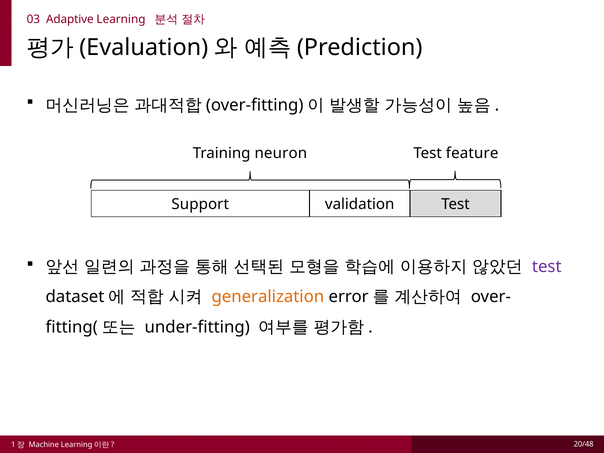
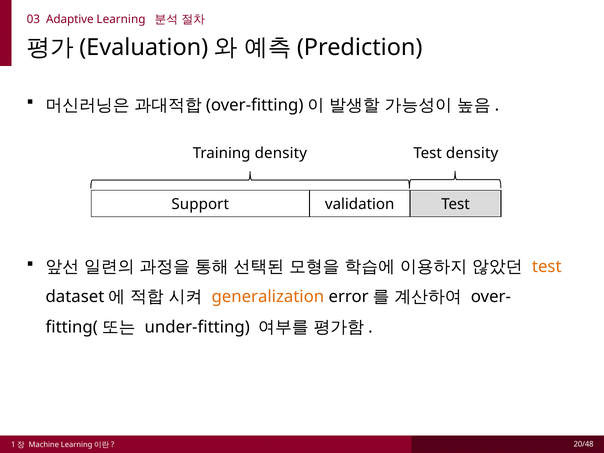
Training neuron: neuron -> density (281, 153)
Test feature: feature -> density (472, 153)
test colour: purple -> orange (547, 267)
